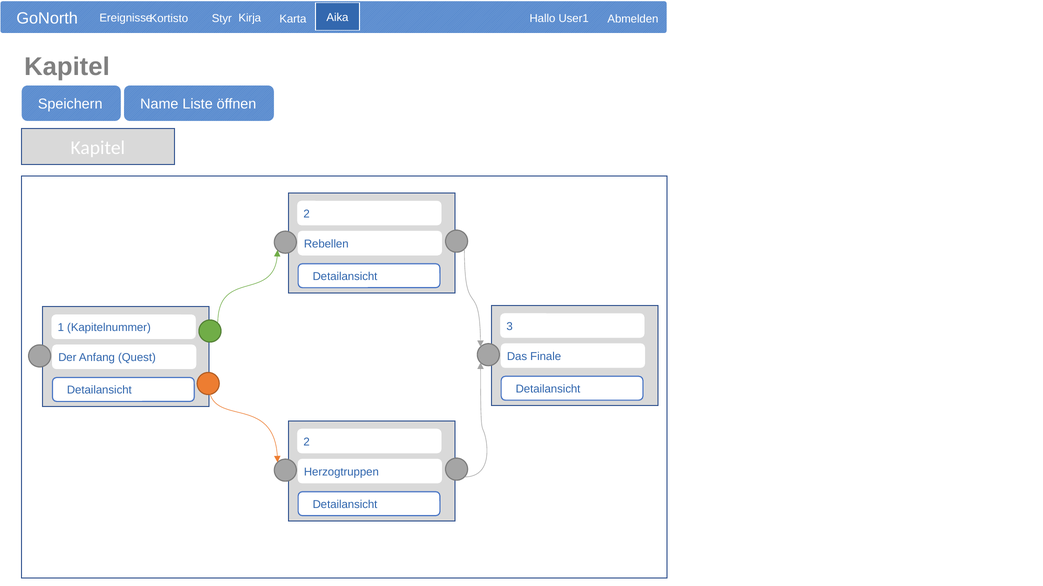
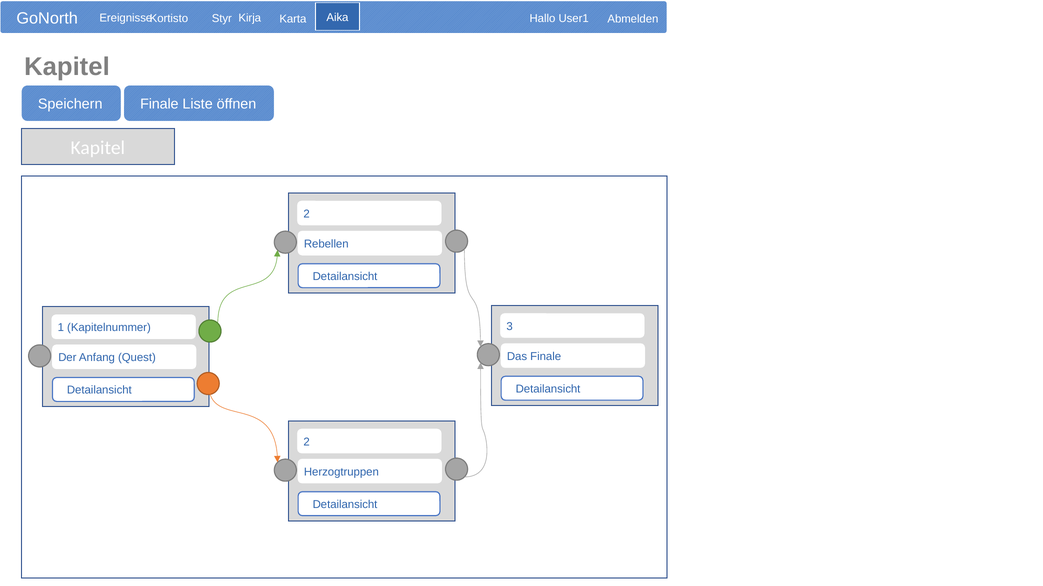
Name: Name -> Finale (159, 104)
